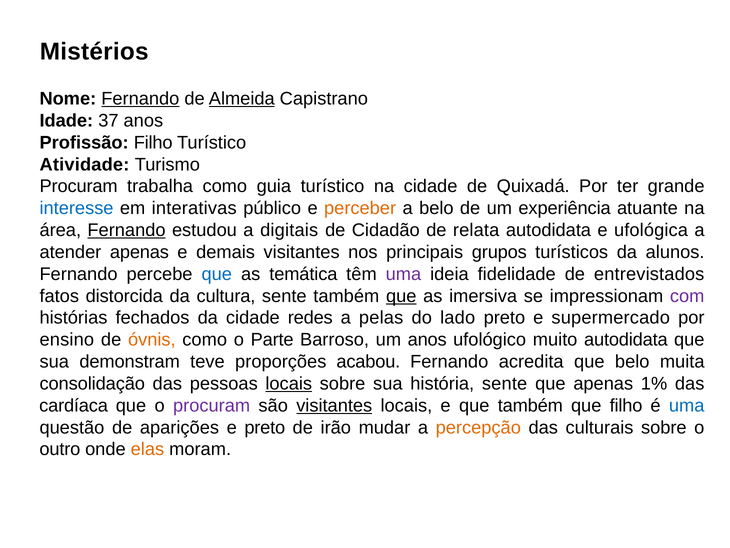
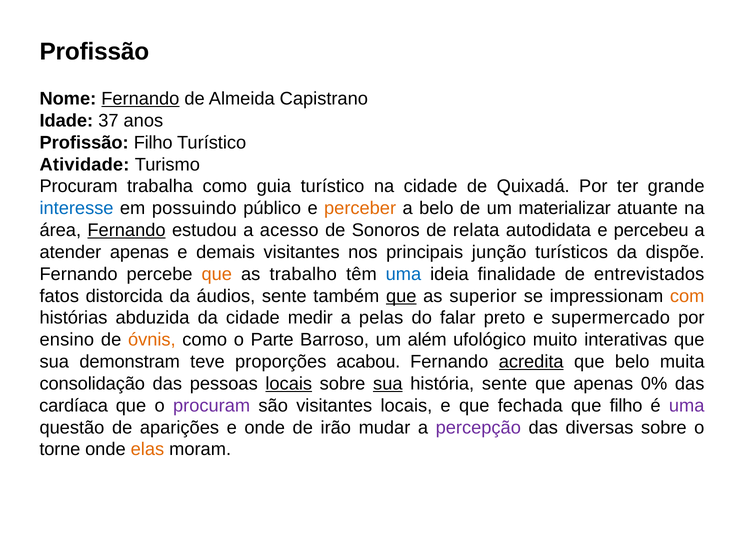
Mistérios: Mistérios -> Profissão (94, 52)
Almeida underline: present -> none (242, 99)
interativas: interativas -> possuindo (194, 208)
experiência: experiência -> materializar (565, 208)
digitais: digitais -> acesso (289, 230)
Cidadão: Cidadão -> Sonoros (386, 230)
ufológica: ufológica -> percebeu (651, 230)
grupos: grupos -> junção (499, 252)
alunos: alunos -> dispõe (675, 252)
que colour: blue -> orange (217, 274)
temática: temática -> trabalho (303, 274)
uma colour: purple -> blue (403, 274)
fidelidade: fidelidade -> finalidade (517, 274)
cultura: cultura -> áudios (226, 296)
imersiva: imersiva -> superior (483, 296)
com colour: purple -> orange (687, 296)
fechados: fechados -> abduzida (153, 318)
redes: redes -> medir (310, 318)
lado: lado -> falar (458, 318)
um anos: anos -> além (427, 340)
muito autodidata: autodidata -> interativas (626, 340)
acredita underline: none -> present (531, 361)
sua underline: none -> present (388, 383)
1%: 1% -> 0% (654, 383)
visitantes underline: present -> none (334, 405)
que também: também -> fechada (530, 405)
uma colour: blue -> purple (687, 405)
e preto: preto -> onde (265, 427)
percepção colour: orange -> purple (478, 427)
culturais: culturais -> diversas (599, 427)
outro: outro -> torne (60, 449)
